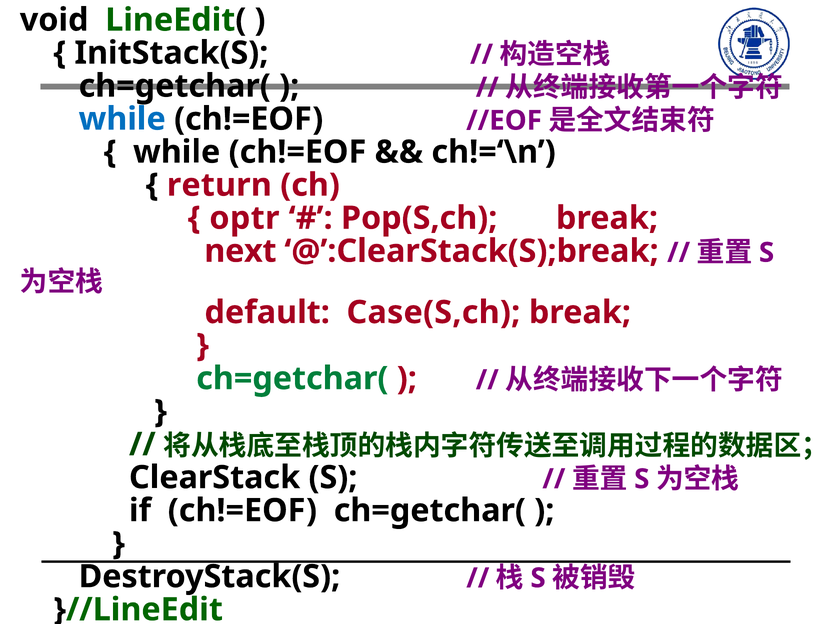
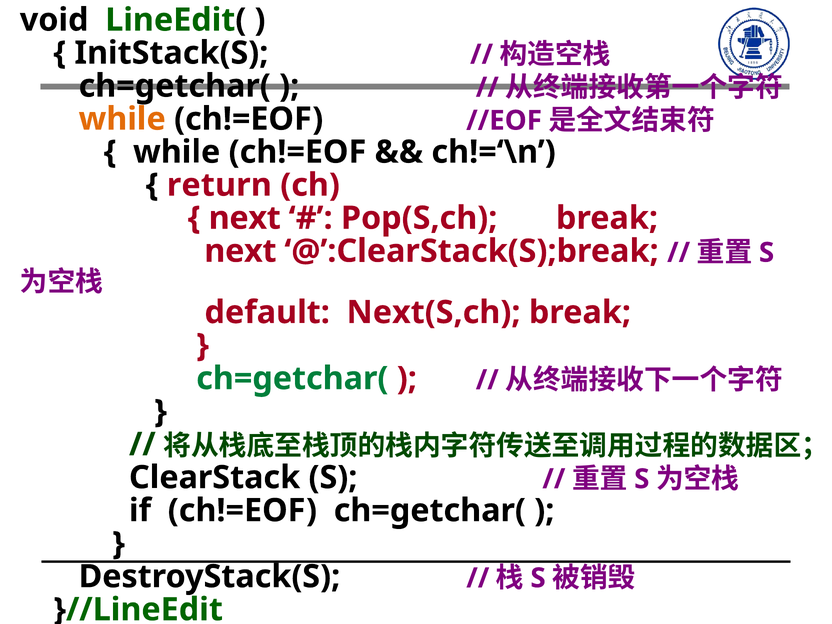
while colour: blue -> orange (122, 119)
optr: optr -> next (245, 218)
Case(S,ch: Case(S,ch -> Next(S,ch (434, 312)
